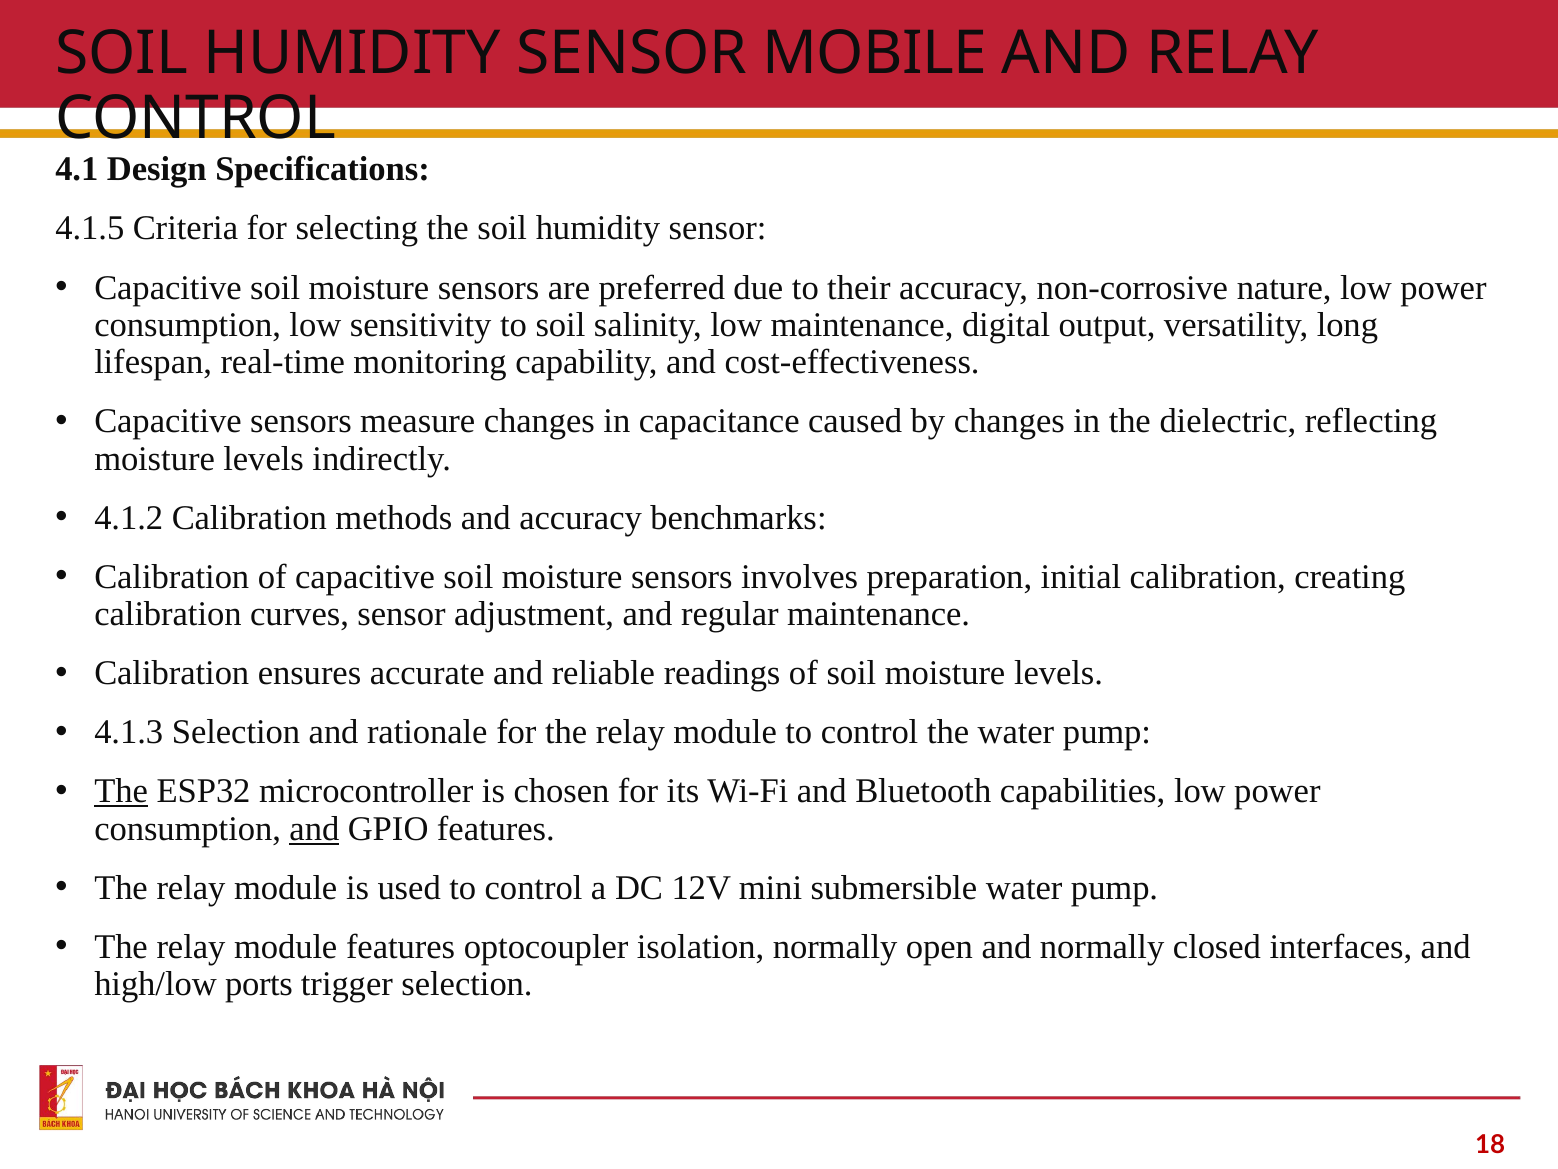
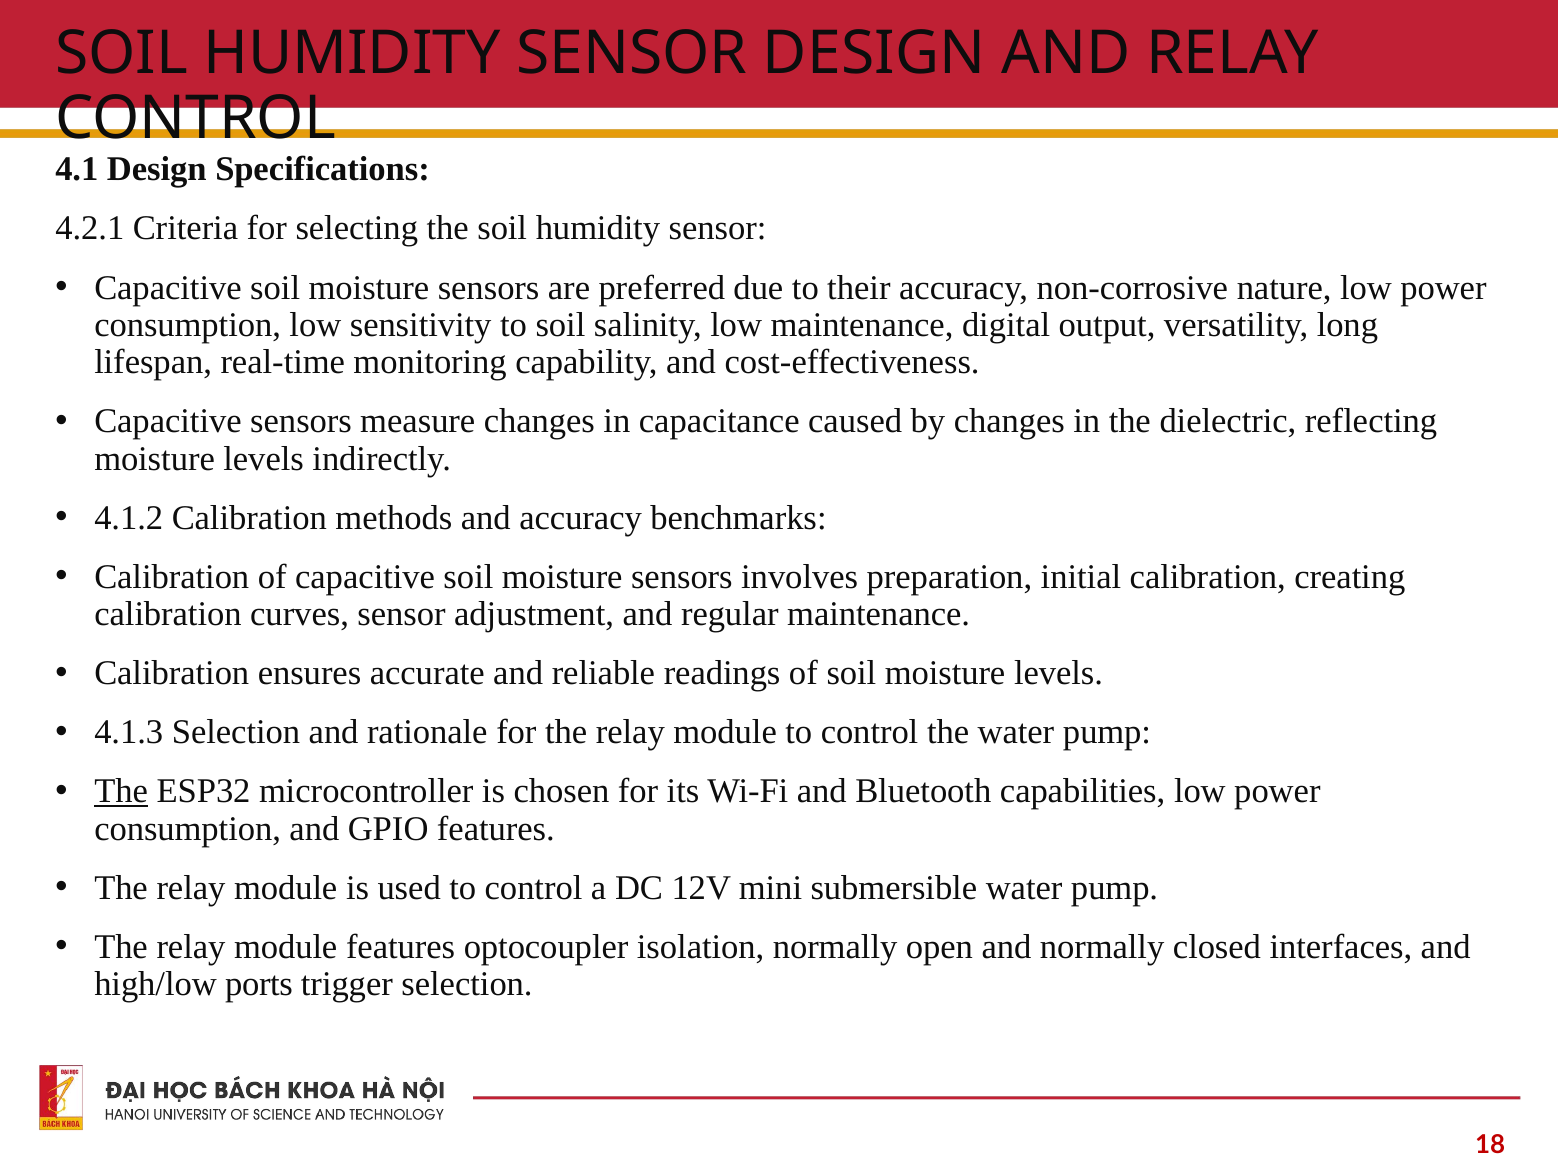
SENSOR MOBILE: MOBILE -> DESIGN (874, 53)
4.1.5: 4.1.5 -> 4.2.1 (90, 228)
and underline: present -> none (314, 828)
